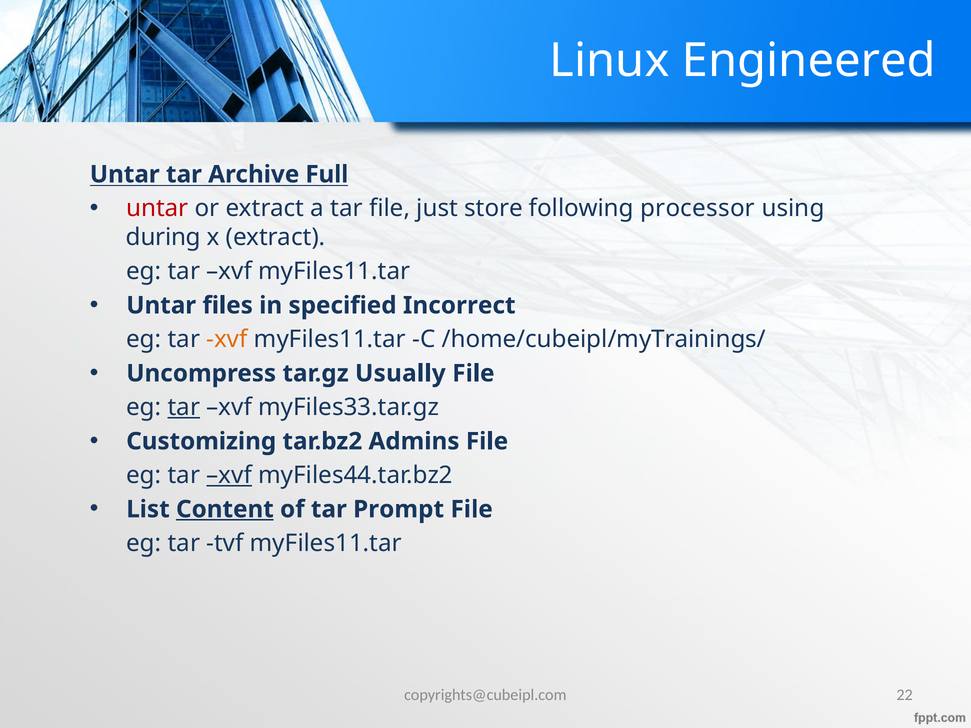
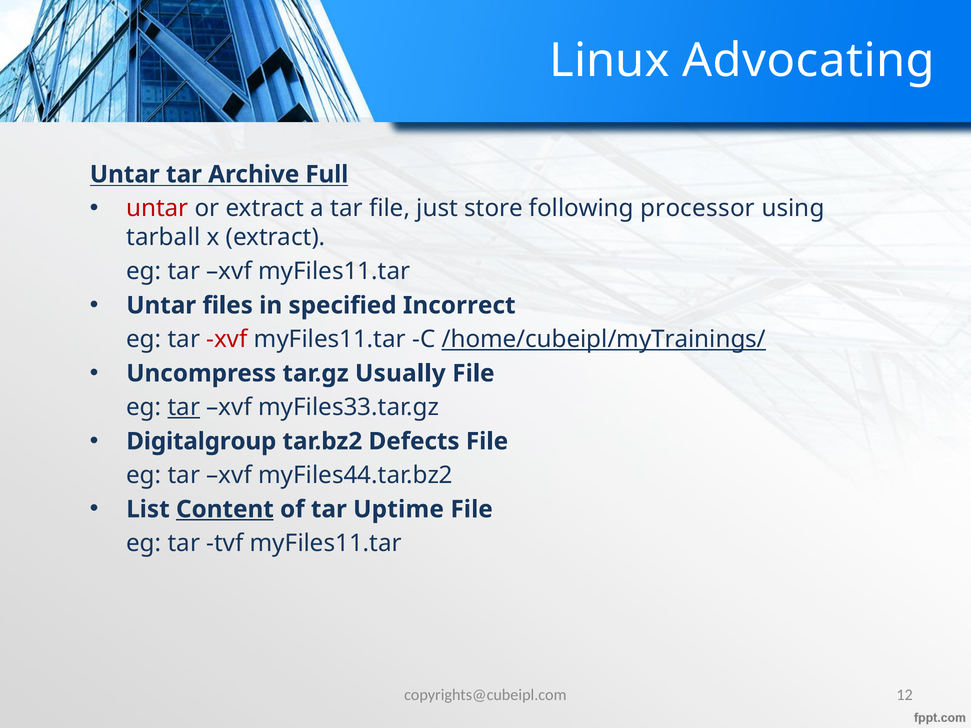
Engineered: Engineered -> Advocating (809, 61)
during: during -> tarball (163, 238)
xvf colour: orange -> red (227, 340)
/home/cubeipl/myTrainings/ underline: none -> present (604, 340)
Customizing: Customizing -> Digitalgroup (201, 441)
Admins: Admins -> Defects (414, 441)
xvf underline: present -> none (229, 475)
Prompt: Prompt -> Uptime (399, 509)
22: 22 -> 12 (905, 695)
